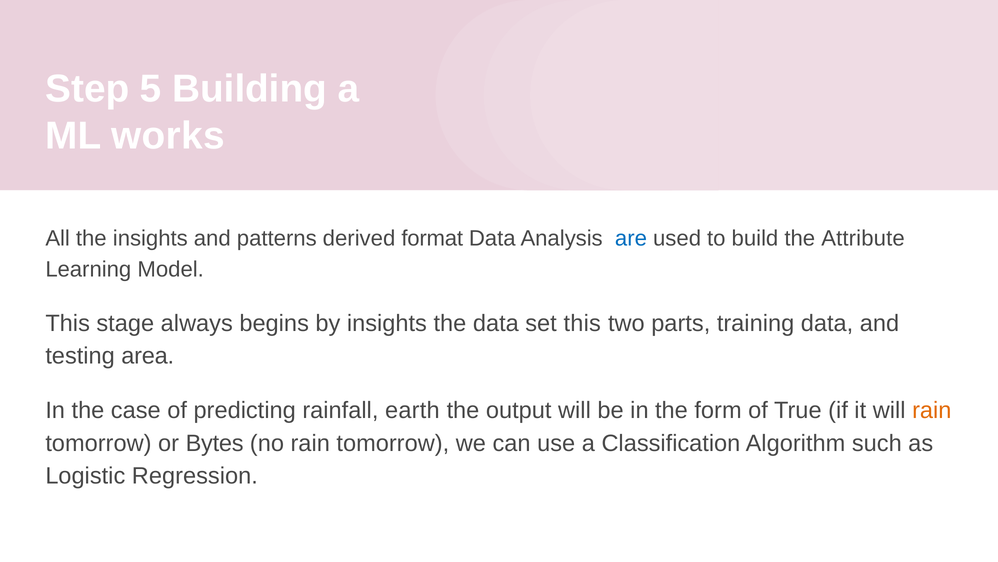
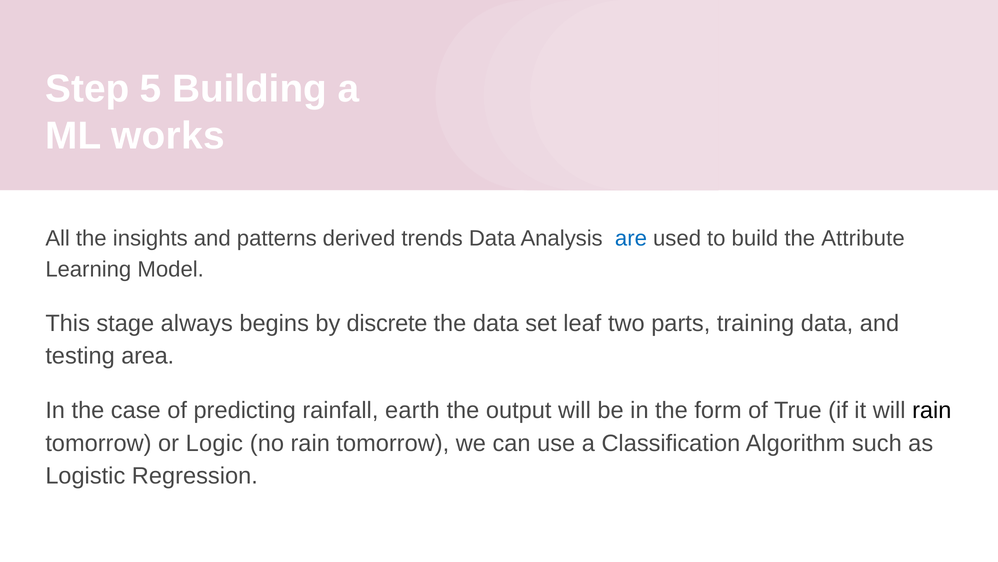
format: format -> trends (432, 238)
by insights: insights -> discrete (387, 323)
set this: this -> leaf (582, 323)
rain colour: orange -> black (932, 410)
Bytes: Bytes -> Logic (214, 443)
